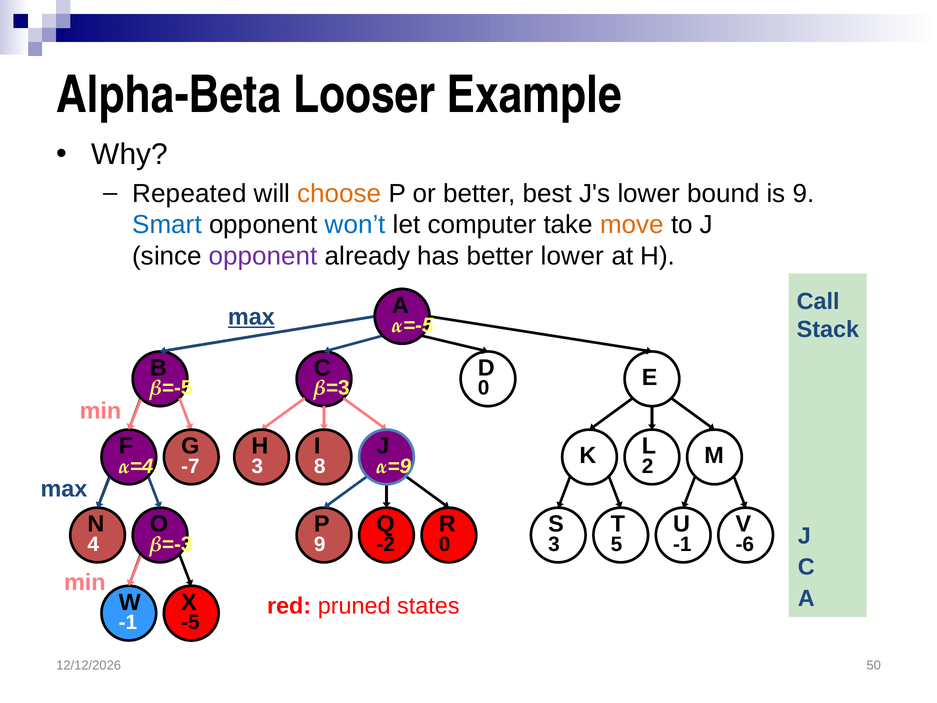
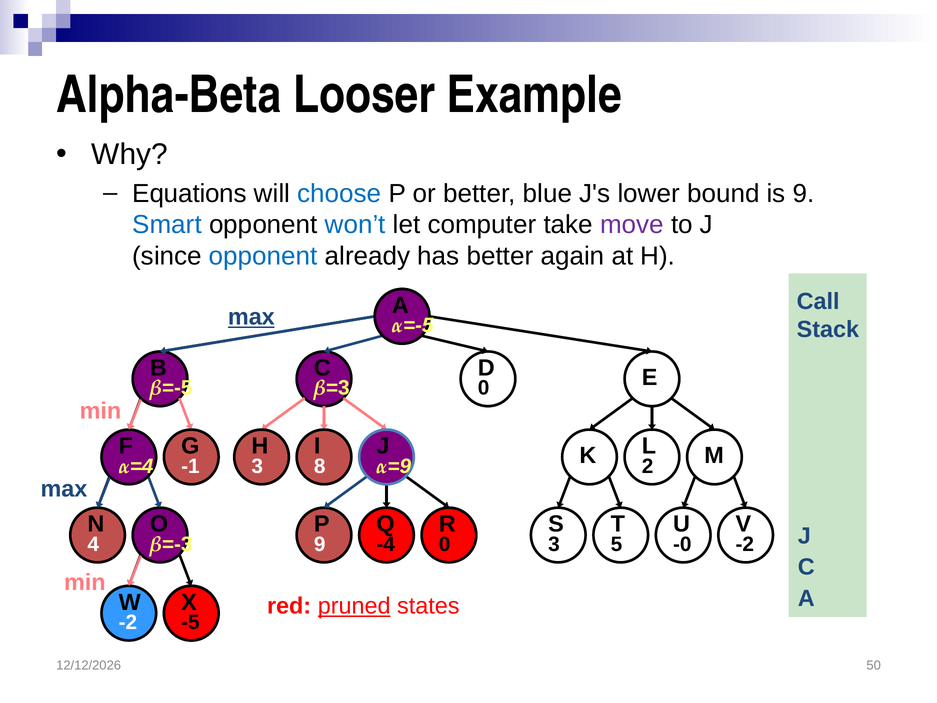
Repeated: Repeated -> Equations (190, 194)
choose colour: orange -> blue (339, 194)
best: best -> blue (547, 194)
move colour: orange -> purple (632, 225)
opponent colour: purple -> blue (263, 256)
better lower: lower -> again (572, 256)
-7: -7 -> -1 (190, 466)
-2: -2 -> -4 (386, 544)
-1: -1 -> -0 (682, 544)
-6: -6 -> -2 (745, 544)
pruned underline: none -> present (354, 606)
-1: -1 -> -2 (128, 622)
